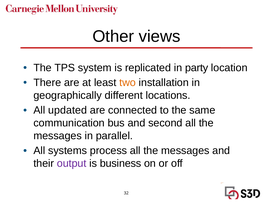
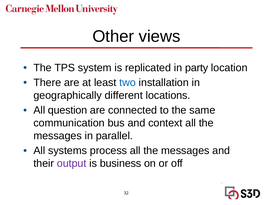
two colour: orange -> blue (128, 83)
updated: updated -> question (68, 110)
second: second -> context (165, 123)
